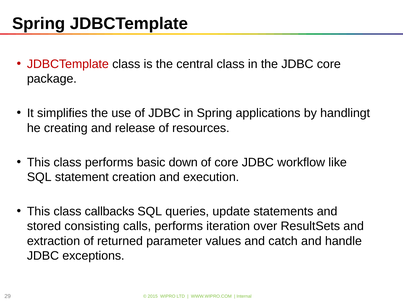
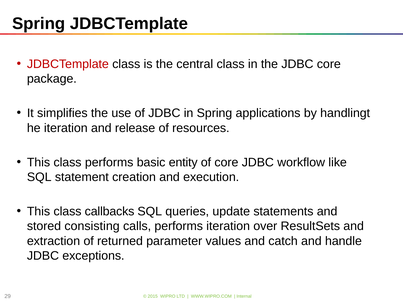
creating: creating -> iteration (66, 128)
down: down -> entity (183, 162)
